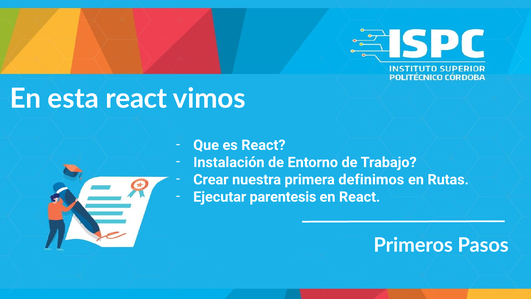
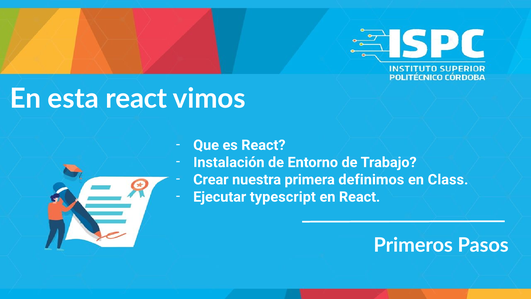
Rutas: Rutas -> Class (448, 179)
parentesis: parentesis -> typescript (283, 197)
